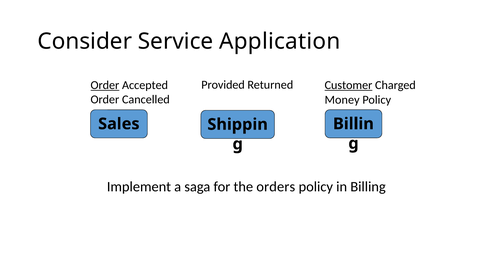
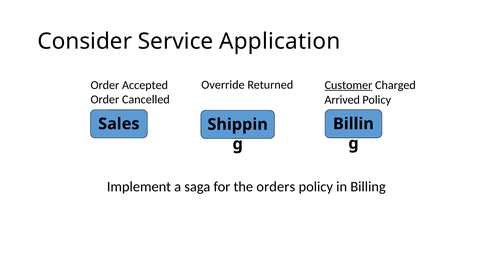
Provided: Provided -> Override (223, 85)
Order underline: present -> none (105, 85)
Money: Money -> Arrived (342, 100)
